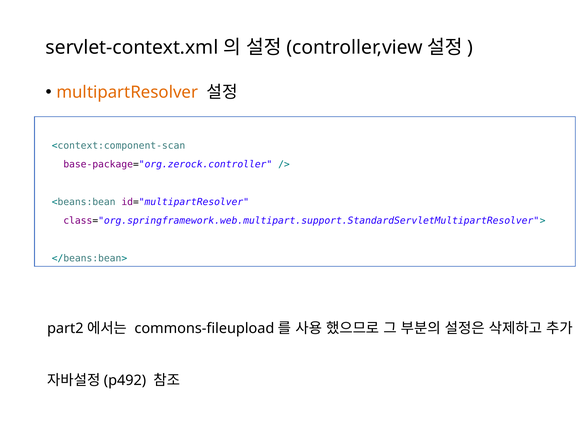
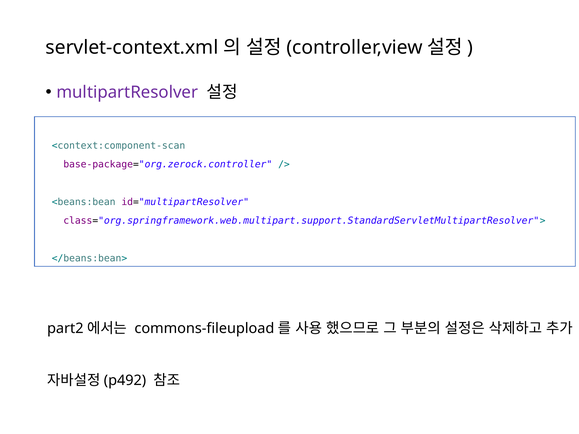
multipartResolver colour: orange -> purple (127, 92)
